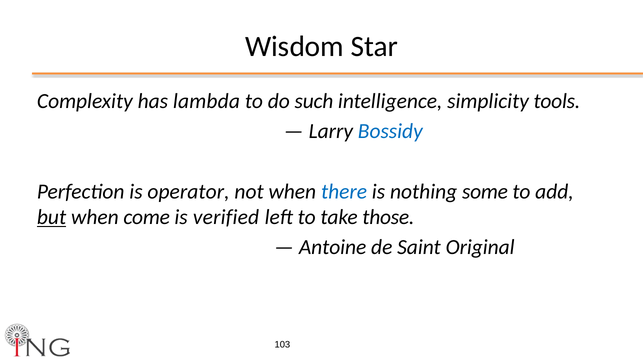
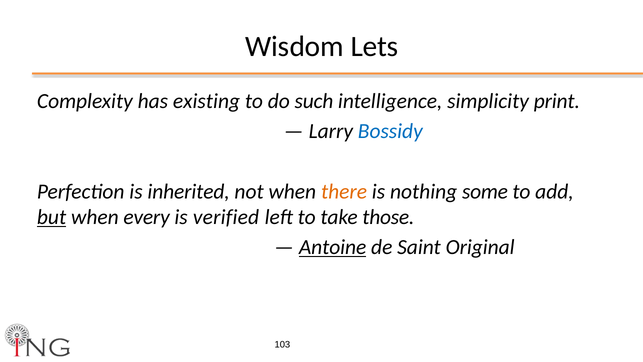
Star: Star -> Lets (374, 47)
lambda: lambda -> existing (207, 101)
tools: tools -> print (557, 101)
operator: operator -> inherited (189, 191)
there colour: blue -> orange (344, 191)
come: come -> every (147, 217)
Antoine underline: none -> present (333, 247)
